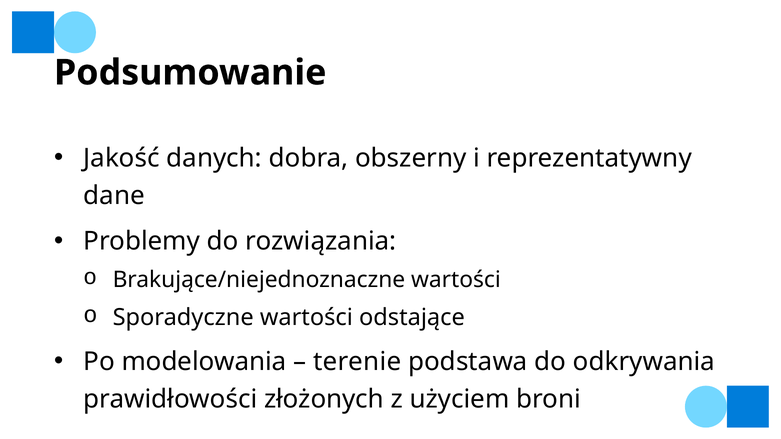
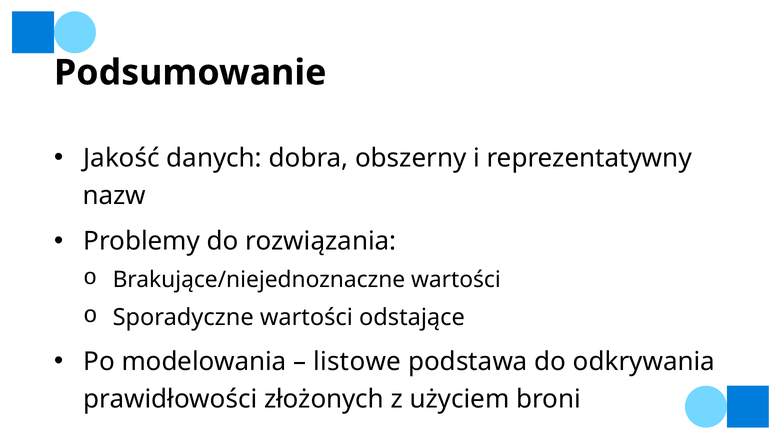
dane: dane -> nazw (114, 196)
terenie: terenie -> listowe (357, 362)
